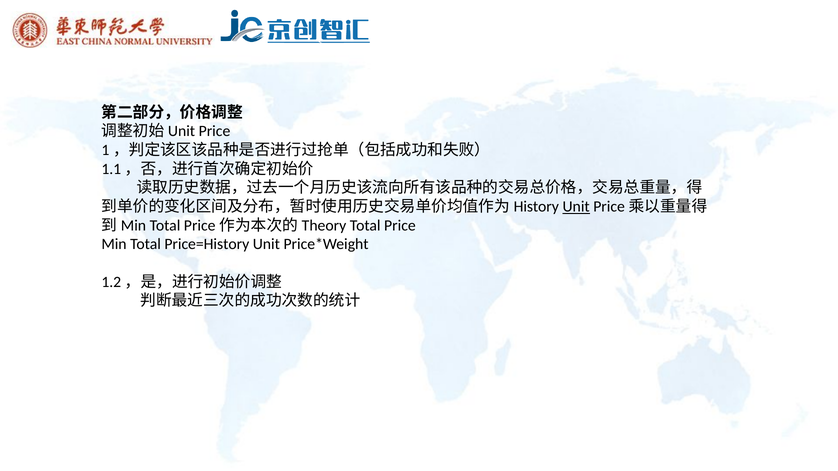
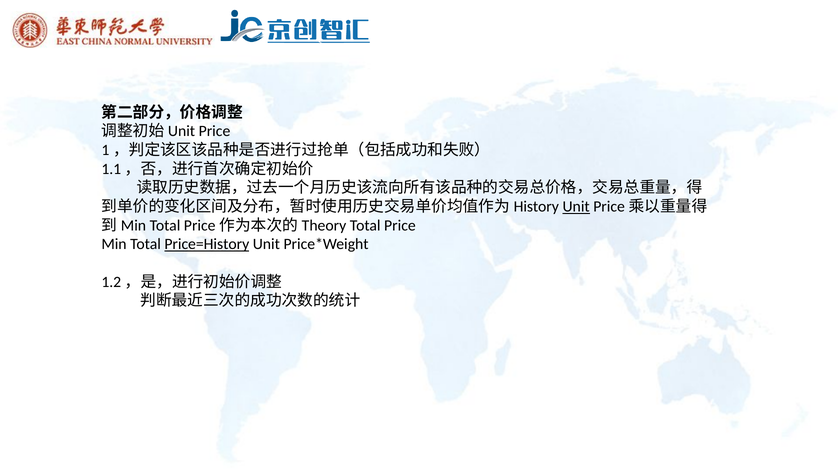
Price=History underline: none -> present (207, 244)
